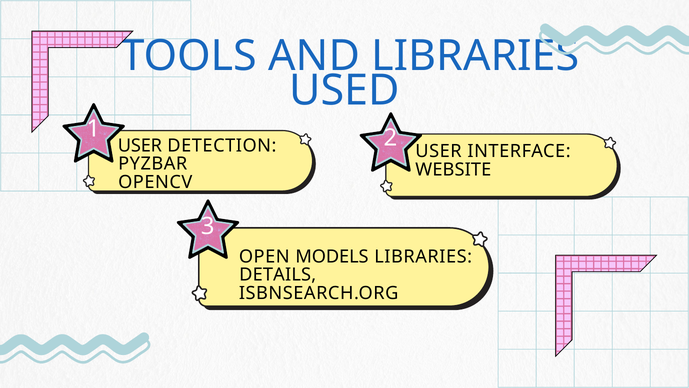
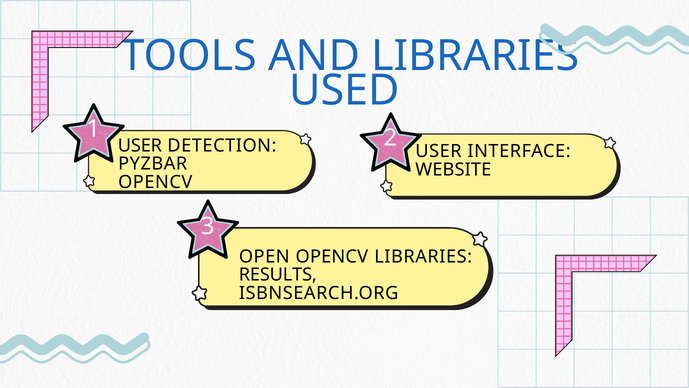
OPEN MODELS: MODELS -> OPENCV (332, 256)
DETAILS: DETAILS -> RESULTS (278, 275)
